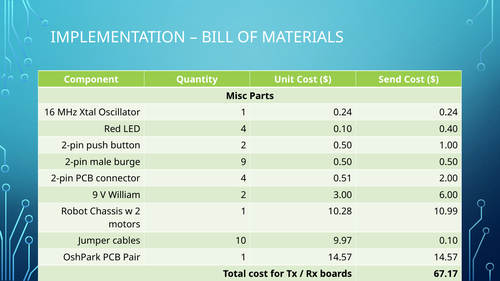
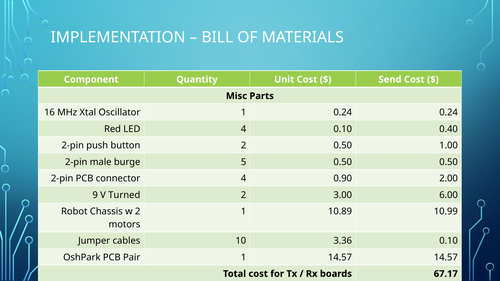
burge 9: 9 -> 5 (244, 162)
0.51: 0.51 -> 0.90 (343, 179)
William: William -> Turned (124, 195)
10.28: 10.28 -> 10.89 (340, 212)
9.97: 9.97 -> 3.36 (343, 241)
